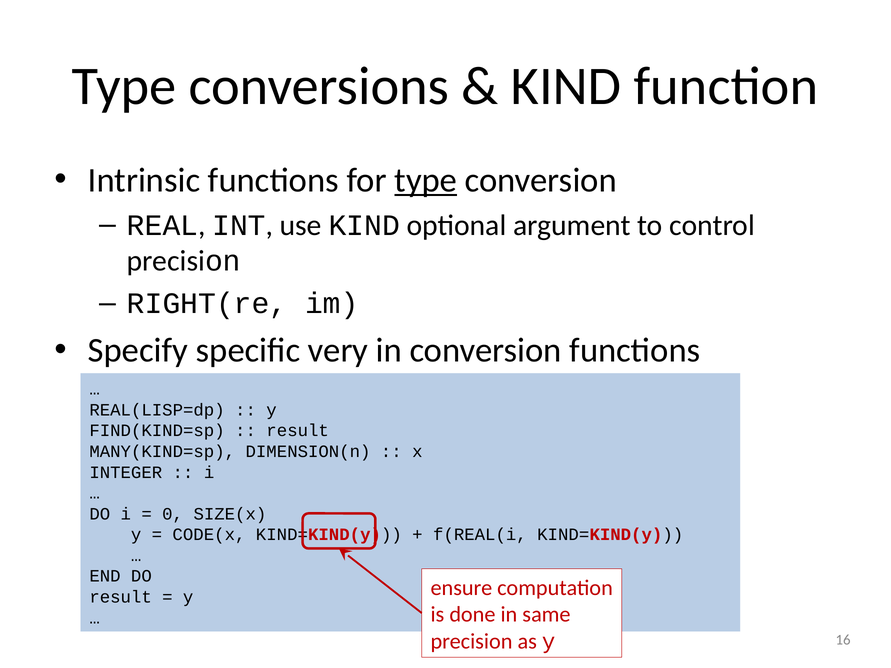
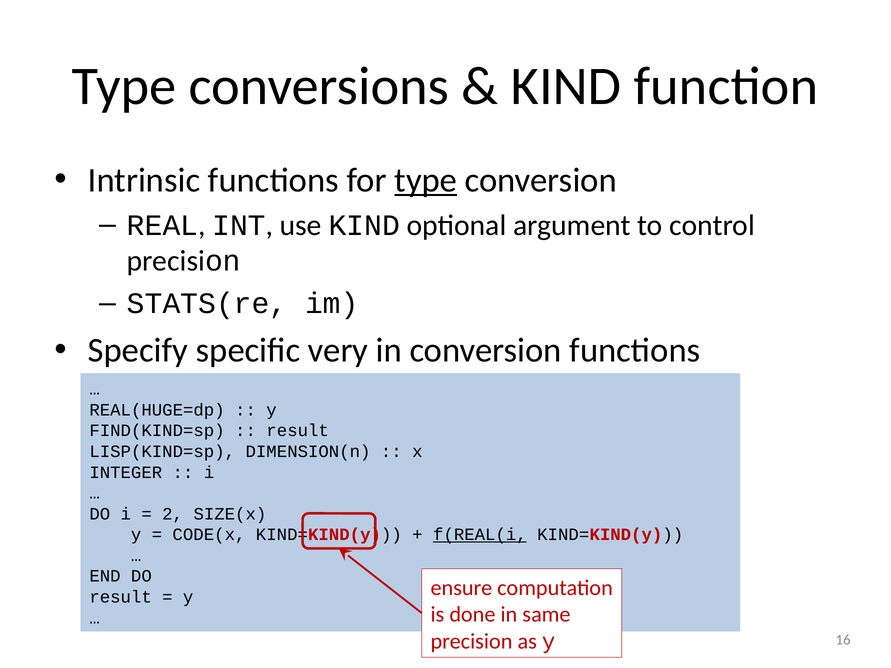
RIGHT(re: RIGHT(re -> STATS(re (207, 304)
REAL(LISP=dp: REAL(LISP=dp -> REAL(HUGE=dp (157, 410)
MANY(KIND=sp: MANY(KIND=sp -> LISP(KIND=sp (162, 452)
0: 0 -> 2 (173, 514)
f(REAL(i underline: none -> present (480, 535)
